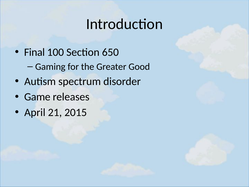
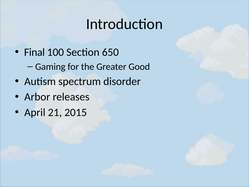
Game: Game -> Arbor (37, 97)
